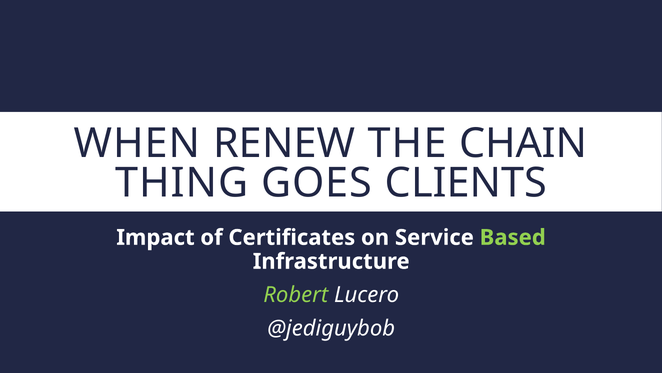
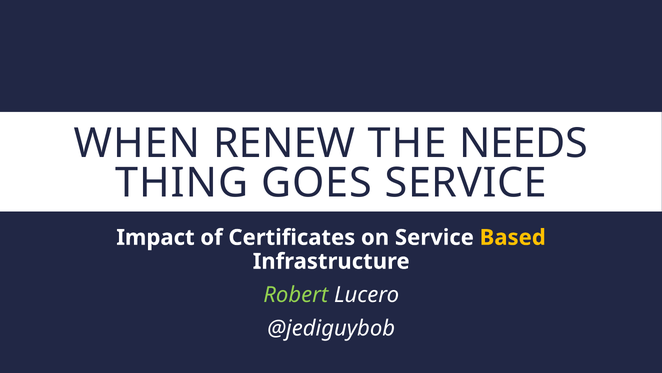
CHAIN: CHAIN -> NEEDS (523, 143)
GOES CLIENTS: CLIENTS -> SERVICE (466, 183)
Based colour: light green -> yellow (513, 237)
